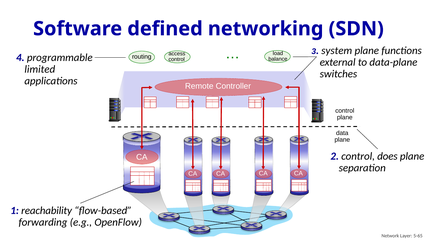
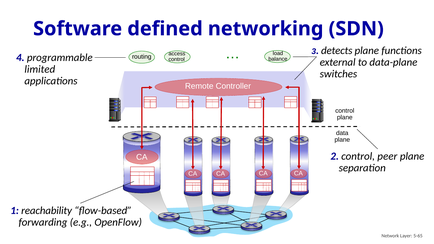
system: system -> detects (337, 51)
does: does -> peer (387, 156)
